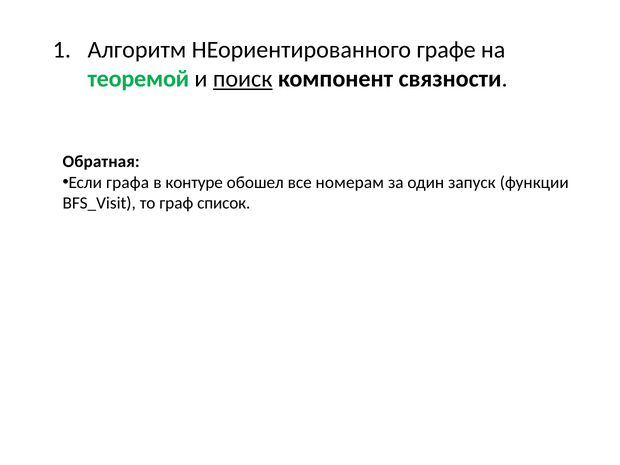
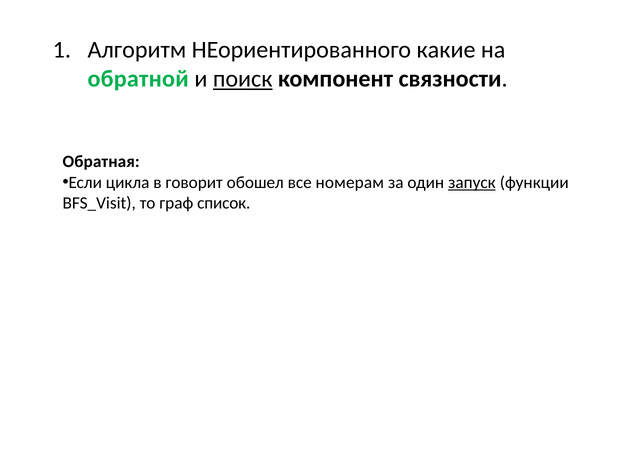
графе: графе -> какие (446, 50)
теоремой: теоремой -> обратной (138, 79)
графа: графа -> цикла (128, 182)
контуре: контуре -> говорит (194, 182)
запуск underline: none -> present (472, 182)
